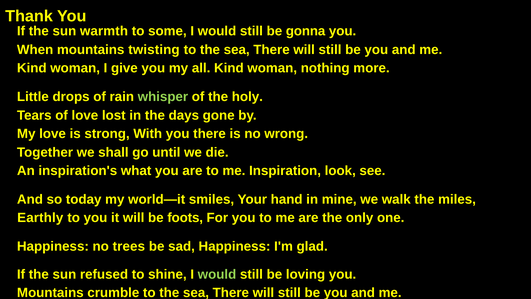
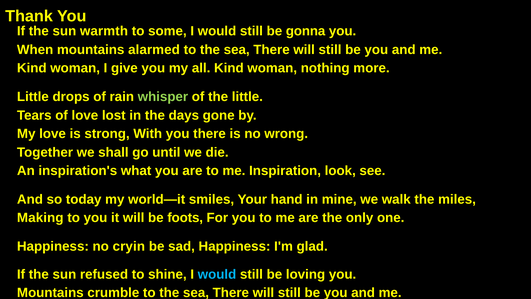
twisting: twisting -> alarmed (154, 50)
the holy: holy -> little (247, 97)
Earthly: Earthly -> Making (40, 218)
trees: trees -> cryin (129, 246)
would colour: light green -> light blue (217, 274)
